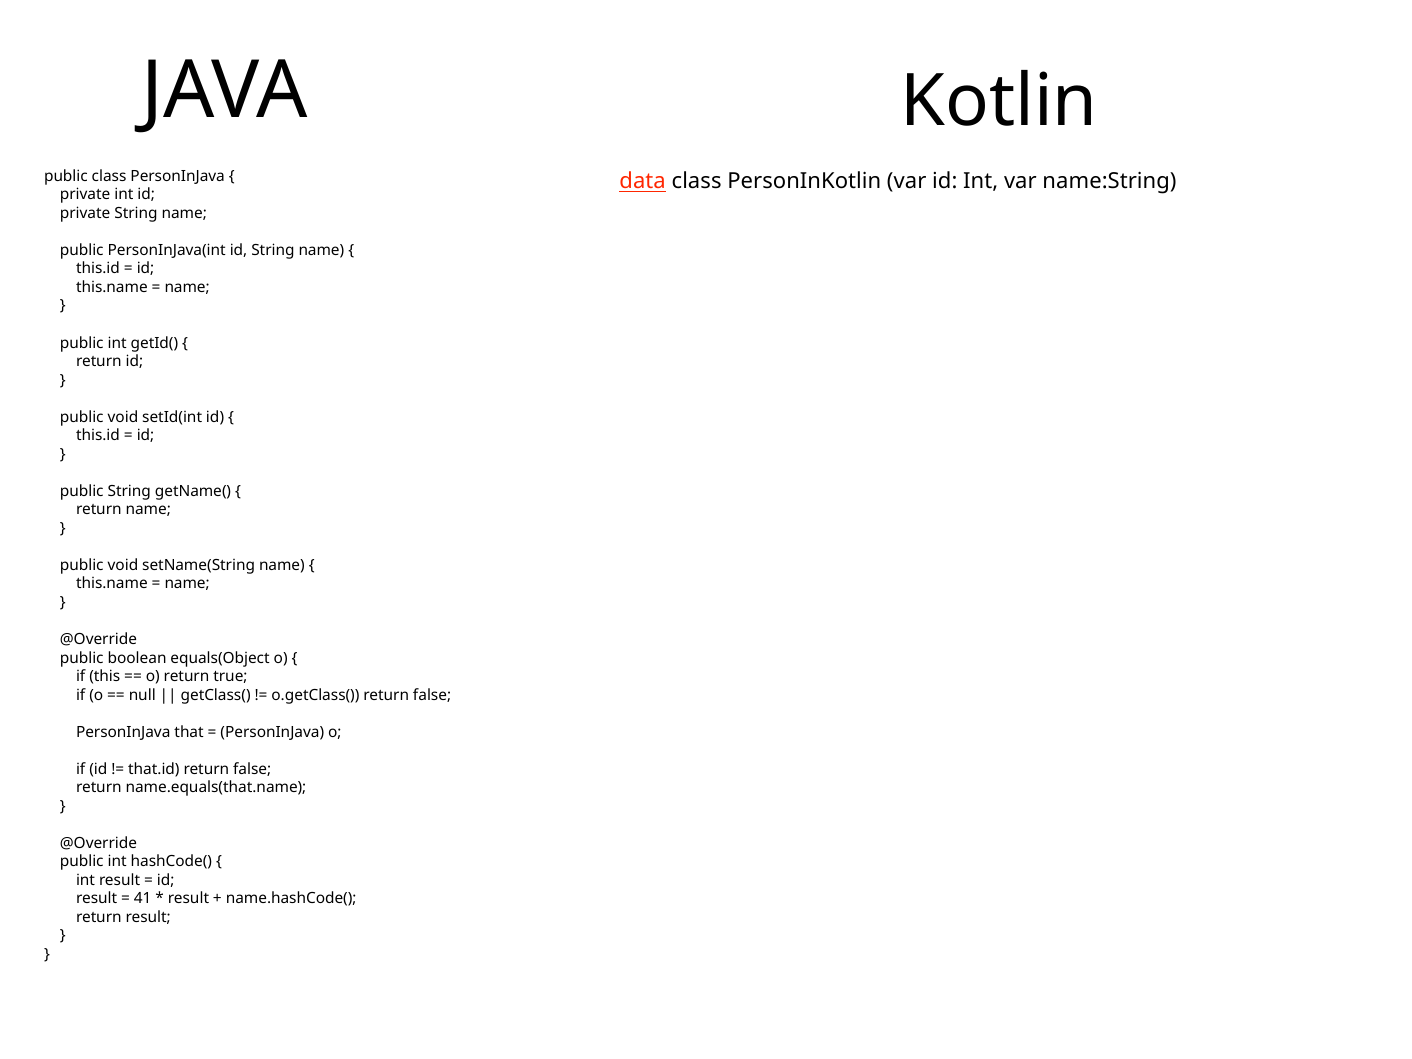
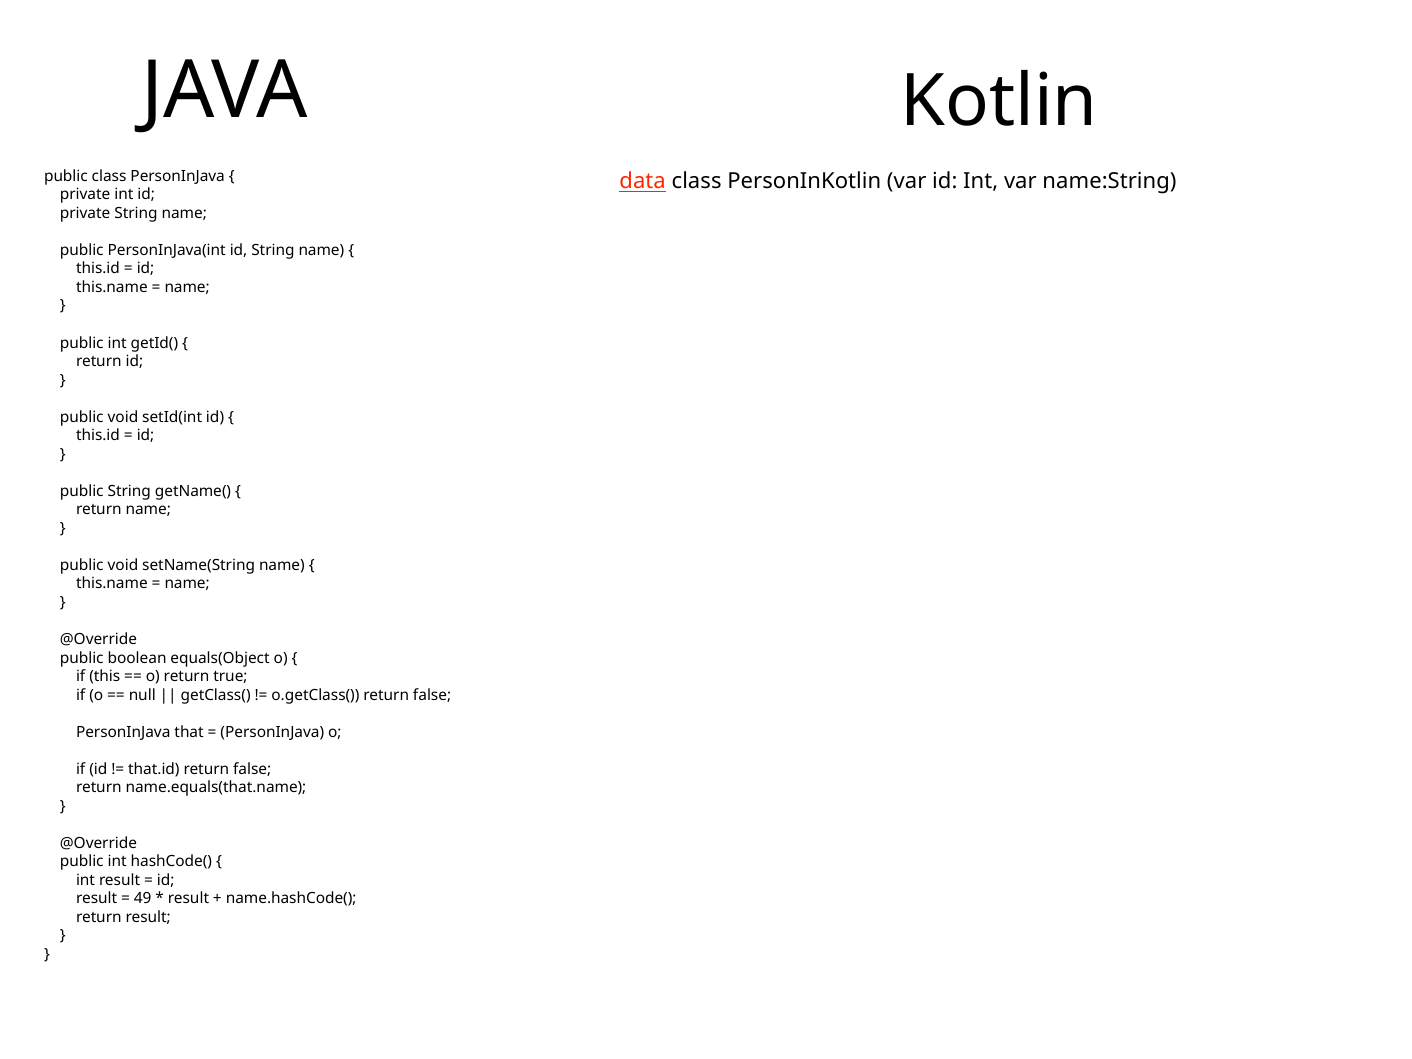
41: 41 -> 49 (143, 899)
